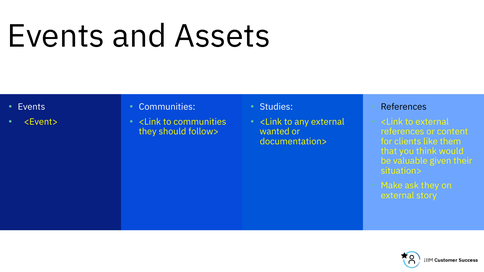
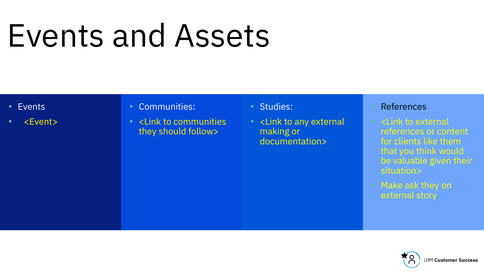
wanted: wanted -> making (275, 132)
